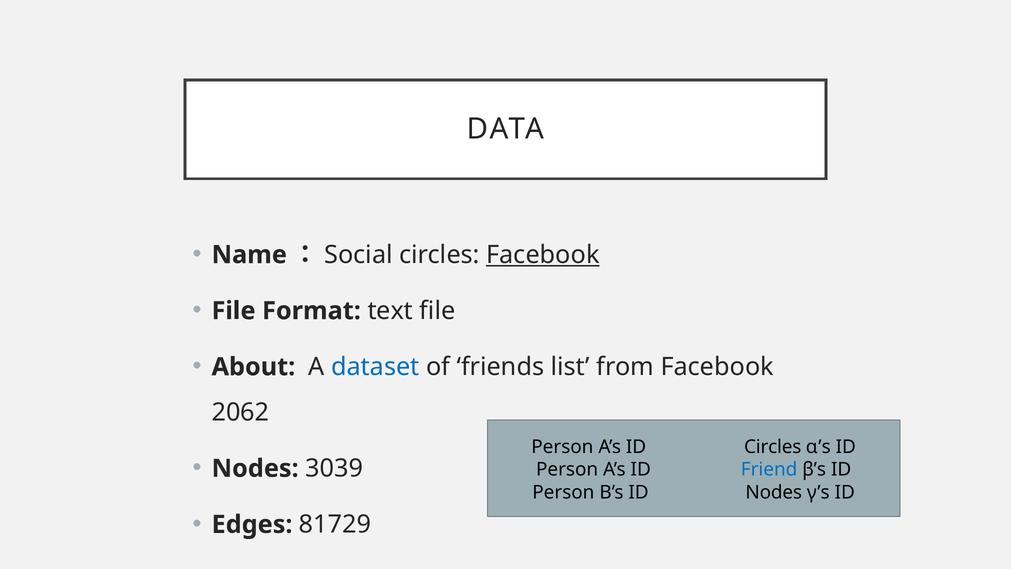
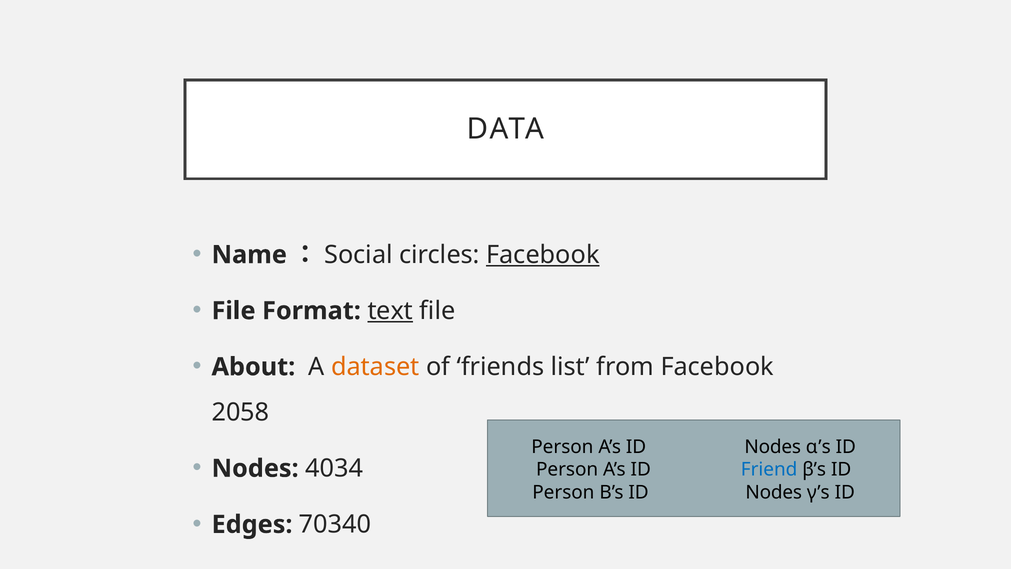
text underline: none -> present (390, 311)
dataset colour: blue -> orange (375, 367)
2062: 2062 -> 2058 (240, 412)
A’s ID Circles: Circles -> Nodes (773, 447)
3039: 3039 -> 4034 (334, 468)
81729: 81729 -> 70340 (335, 524)
